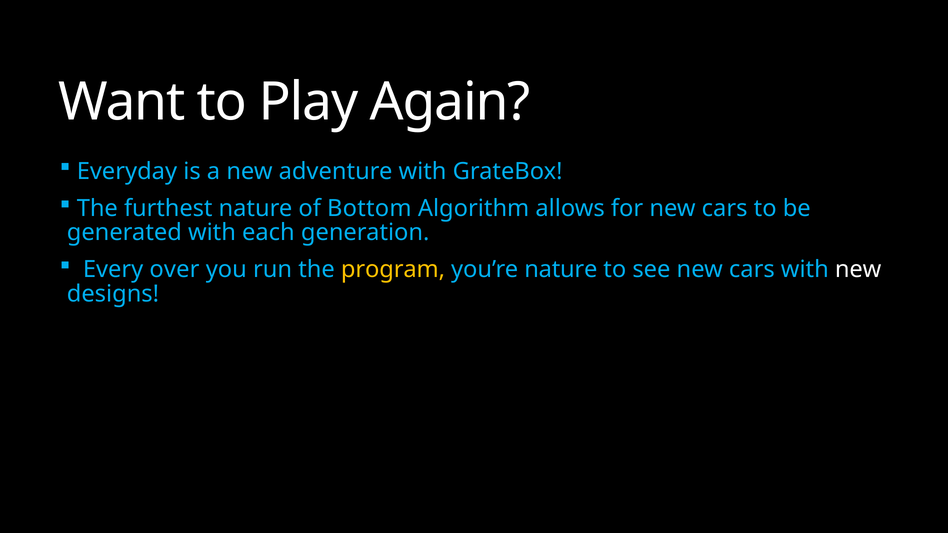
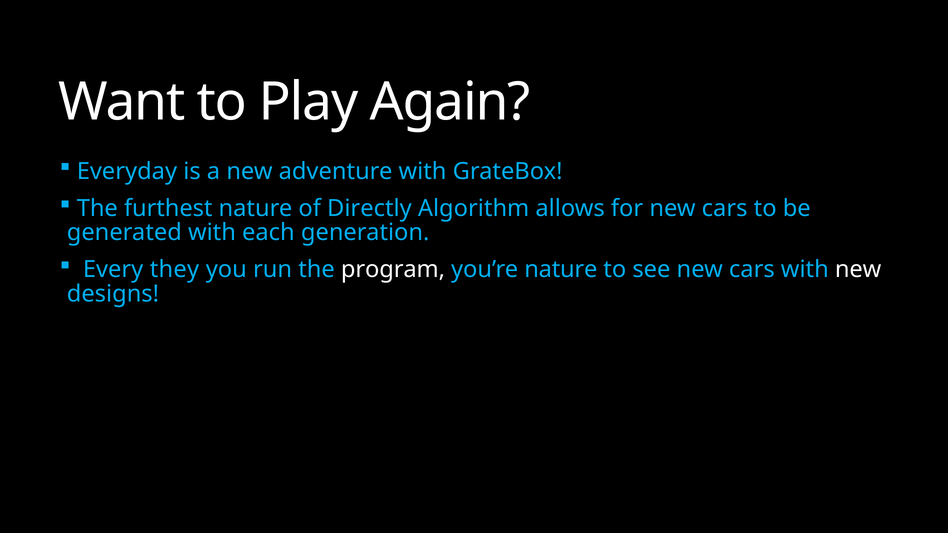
Bottom: Bottom -> Directly (369, 209)
over: over -> they (174, 270)
program colour: yellow -> white (393, 270)
